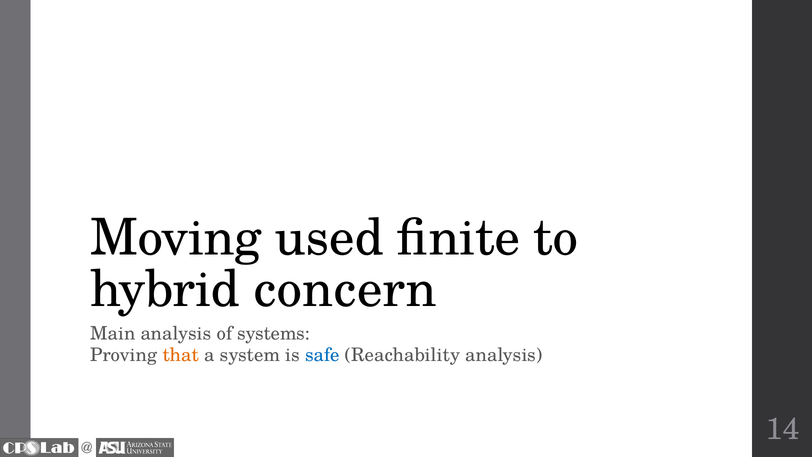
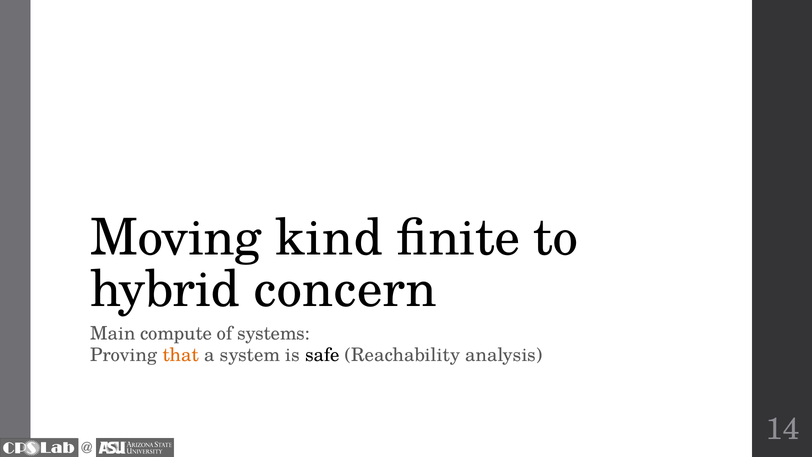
used: used -> kind (329, 238)
Main analysis: analysis -> compute (176, 334)
safe colour: blue -> black (323, 355)
